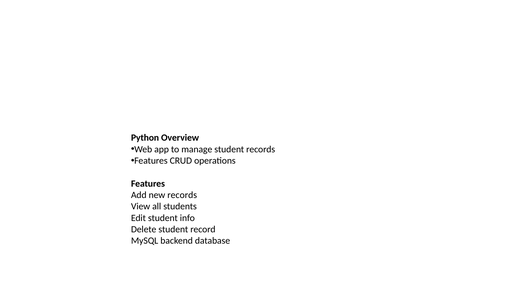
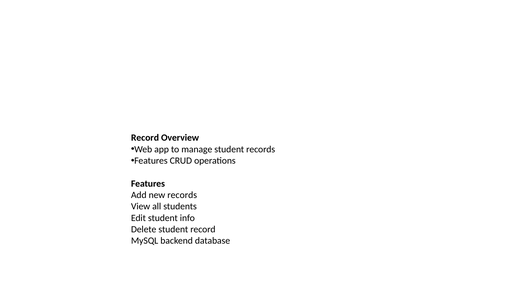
Python: Python -> Record (145, 138)
